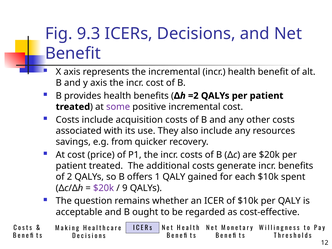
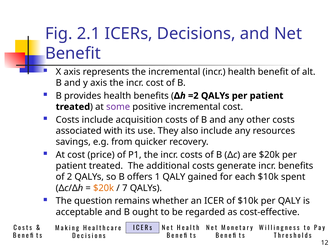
9.3: 9.3 -> 2.1 (89, 34)
$20k colour: purple -> orange (104, 188)
9: 9 -> 7 (125, 188)
